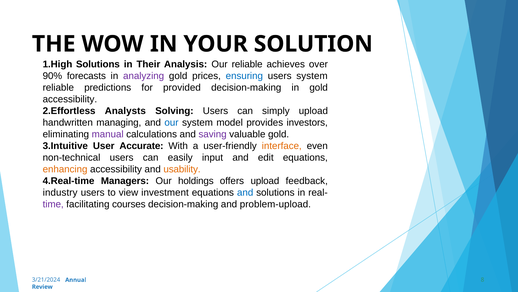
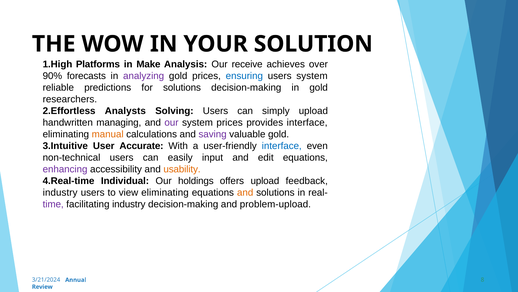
Solutions: Solutions -> Platforms (98, 64)
Their: Their -> Make (148, 64)
reliable: reliable -> receive (247, 64)
for provided: provided -> solutions (182, 87)
accessibility: accessibility -> researchers (70, 99)
our colour: blue -> purple (172, 122)
system model: model -> prices (230, 122)
provides investors: investors -> interface (307, 122)
manual colour: purple -> orange (108, 134)
interface colour: orange -> blue (282, 146)
enhancing colour: orange -> purple (65, 169)
Managers: Managers -> Individual (125, 181)
view investment: investment -> eliminating (165, 192)
and colour: blue -> orange (245, 192)
facilitating courses: courses -> industry (129, 204)
